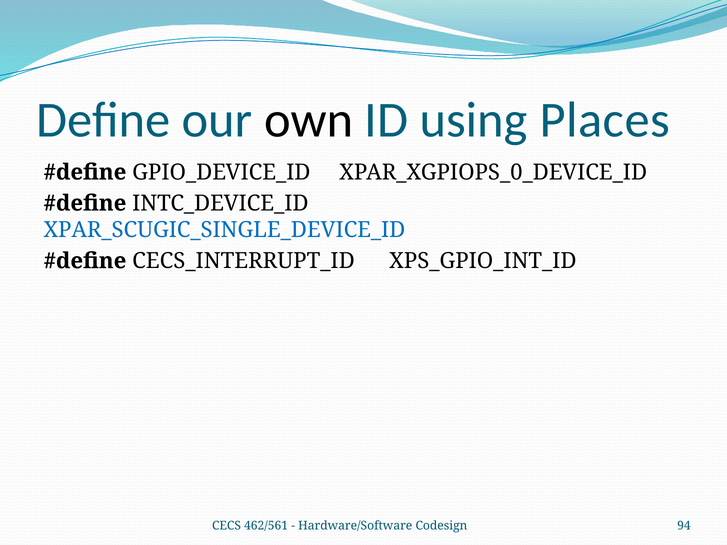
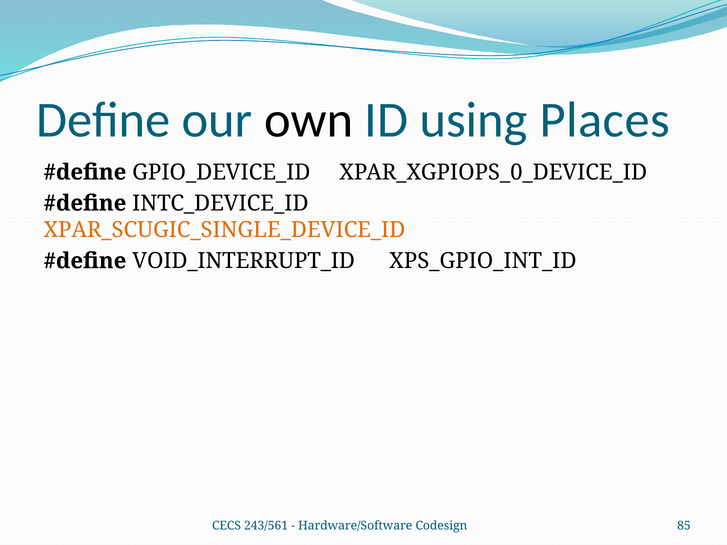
XPAR_SCUGIC_SINGLE_DEVICE_ID colour: blue -> orange (224, 230)
CECS_INTERRUPT_ID: CECS_INTERRUPT_ID -> VOID_INTERRUPT_ID (244, 261)
462/561: 462/561 -> 243/561 (266, 526)
94: 94 -> 85 (684, 526)
